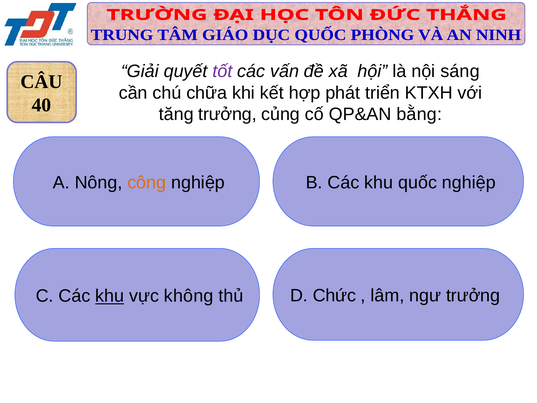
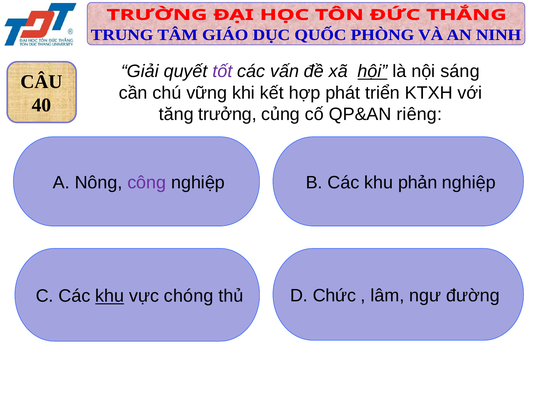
hội underline: none -> present (373, 71)
chữa: chữa -> vững (207, 93)
bằng: bằng -> riêng (419, 114)
công colour: orange -> purple (147, 183)
quốc: quốc -> phản (418, 183)
ngư trưởng: trưởng -> đường (473, 295)
không: không -> chóng (189, 296)
